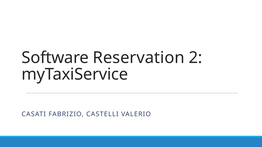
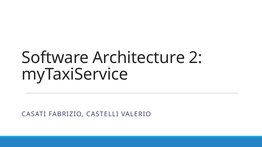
Reservation: Reservation -> Architecture (139, 58)
